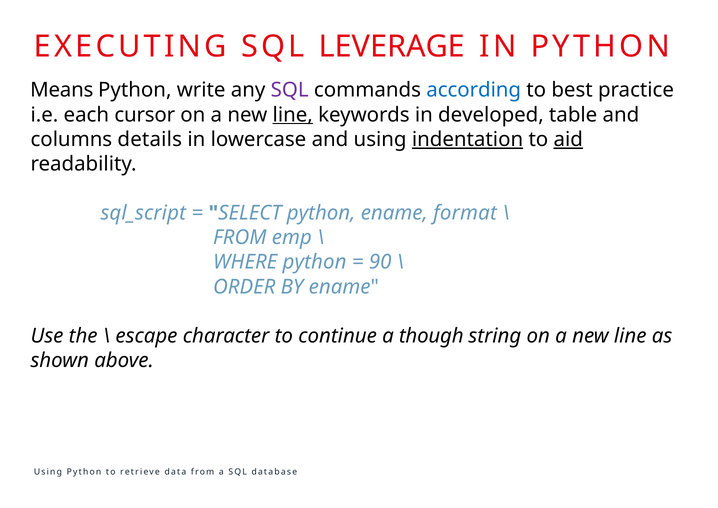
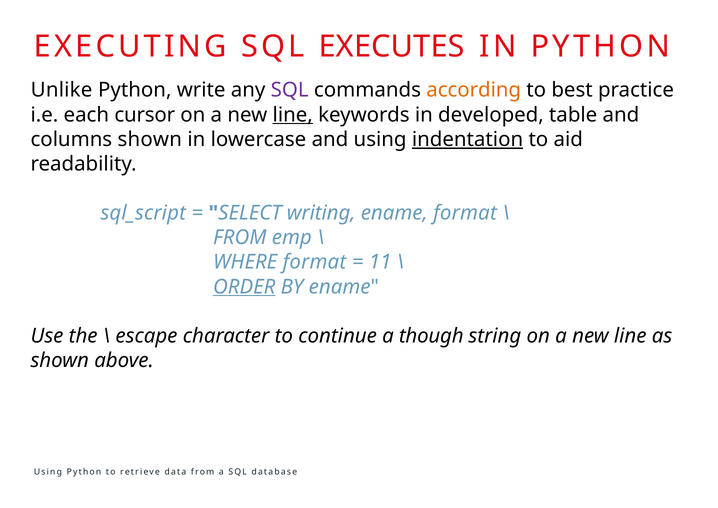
LEVERAGE: LEVERAGE -> EXECUTES (392, 46)
Means: Means -> Unlike (62, 90)
according colour: blue -> orange (474, 90)
columns details: details -> shown (150, 139)
aid underline: present -> none (568, 139)
SELECT python: python -> writing (321, 213)
WHERE python: python -> format (314, 262)
90: 90 -> 11 (380, 262)
ORDER underline: none -> present (244, 287)
